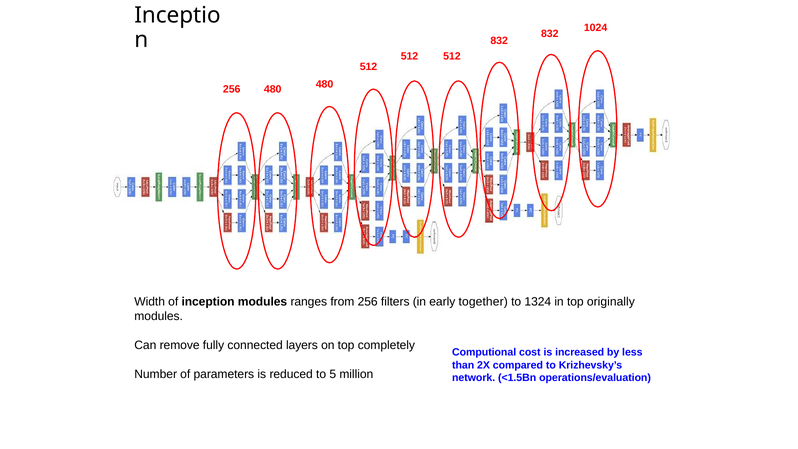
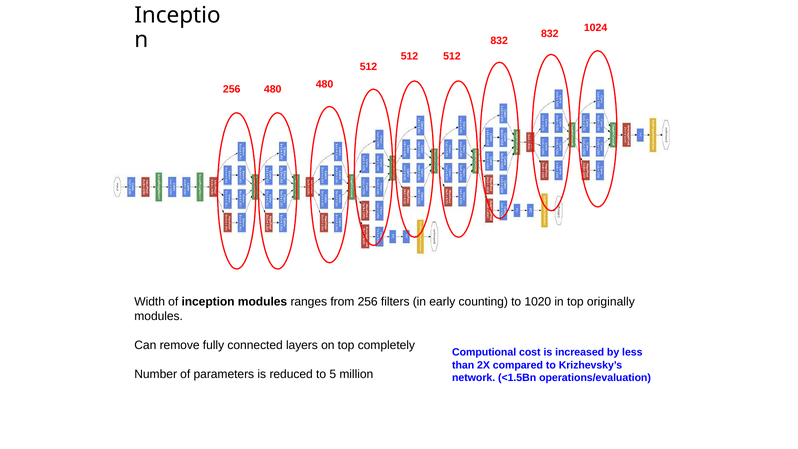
together: together -> counting (483, 302)
1324: 1324 -> 1020 (538, 302)
